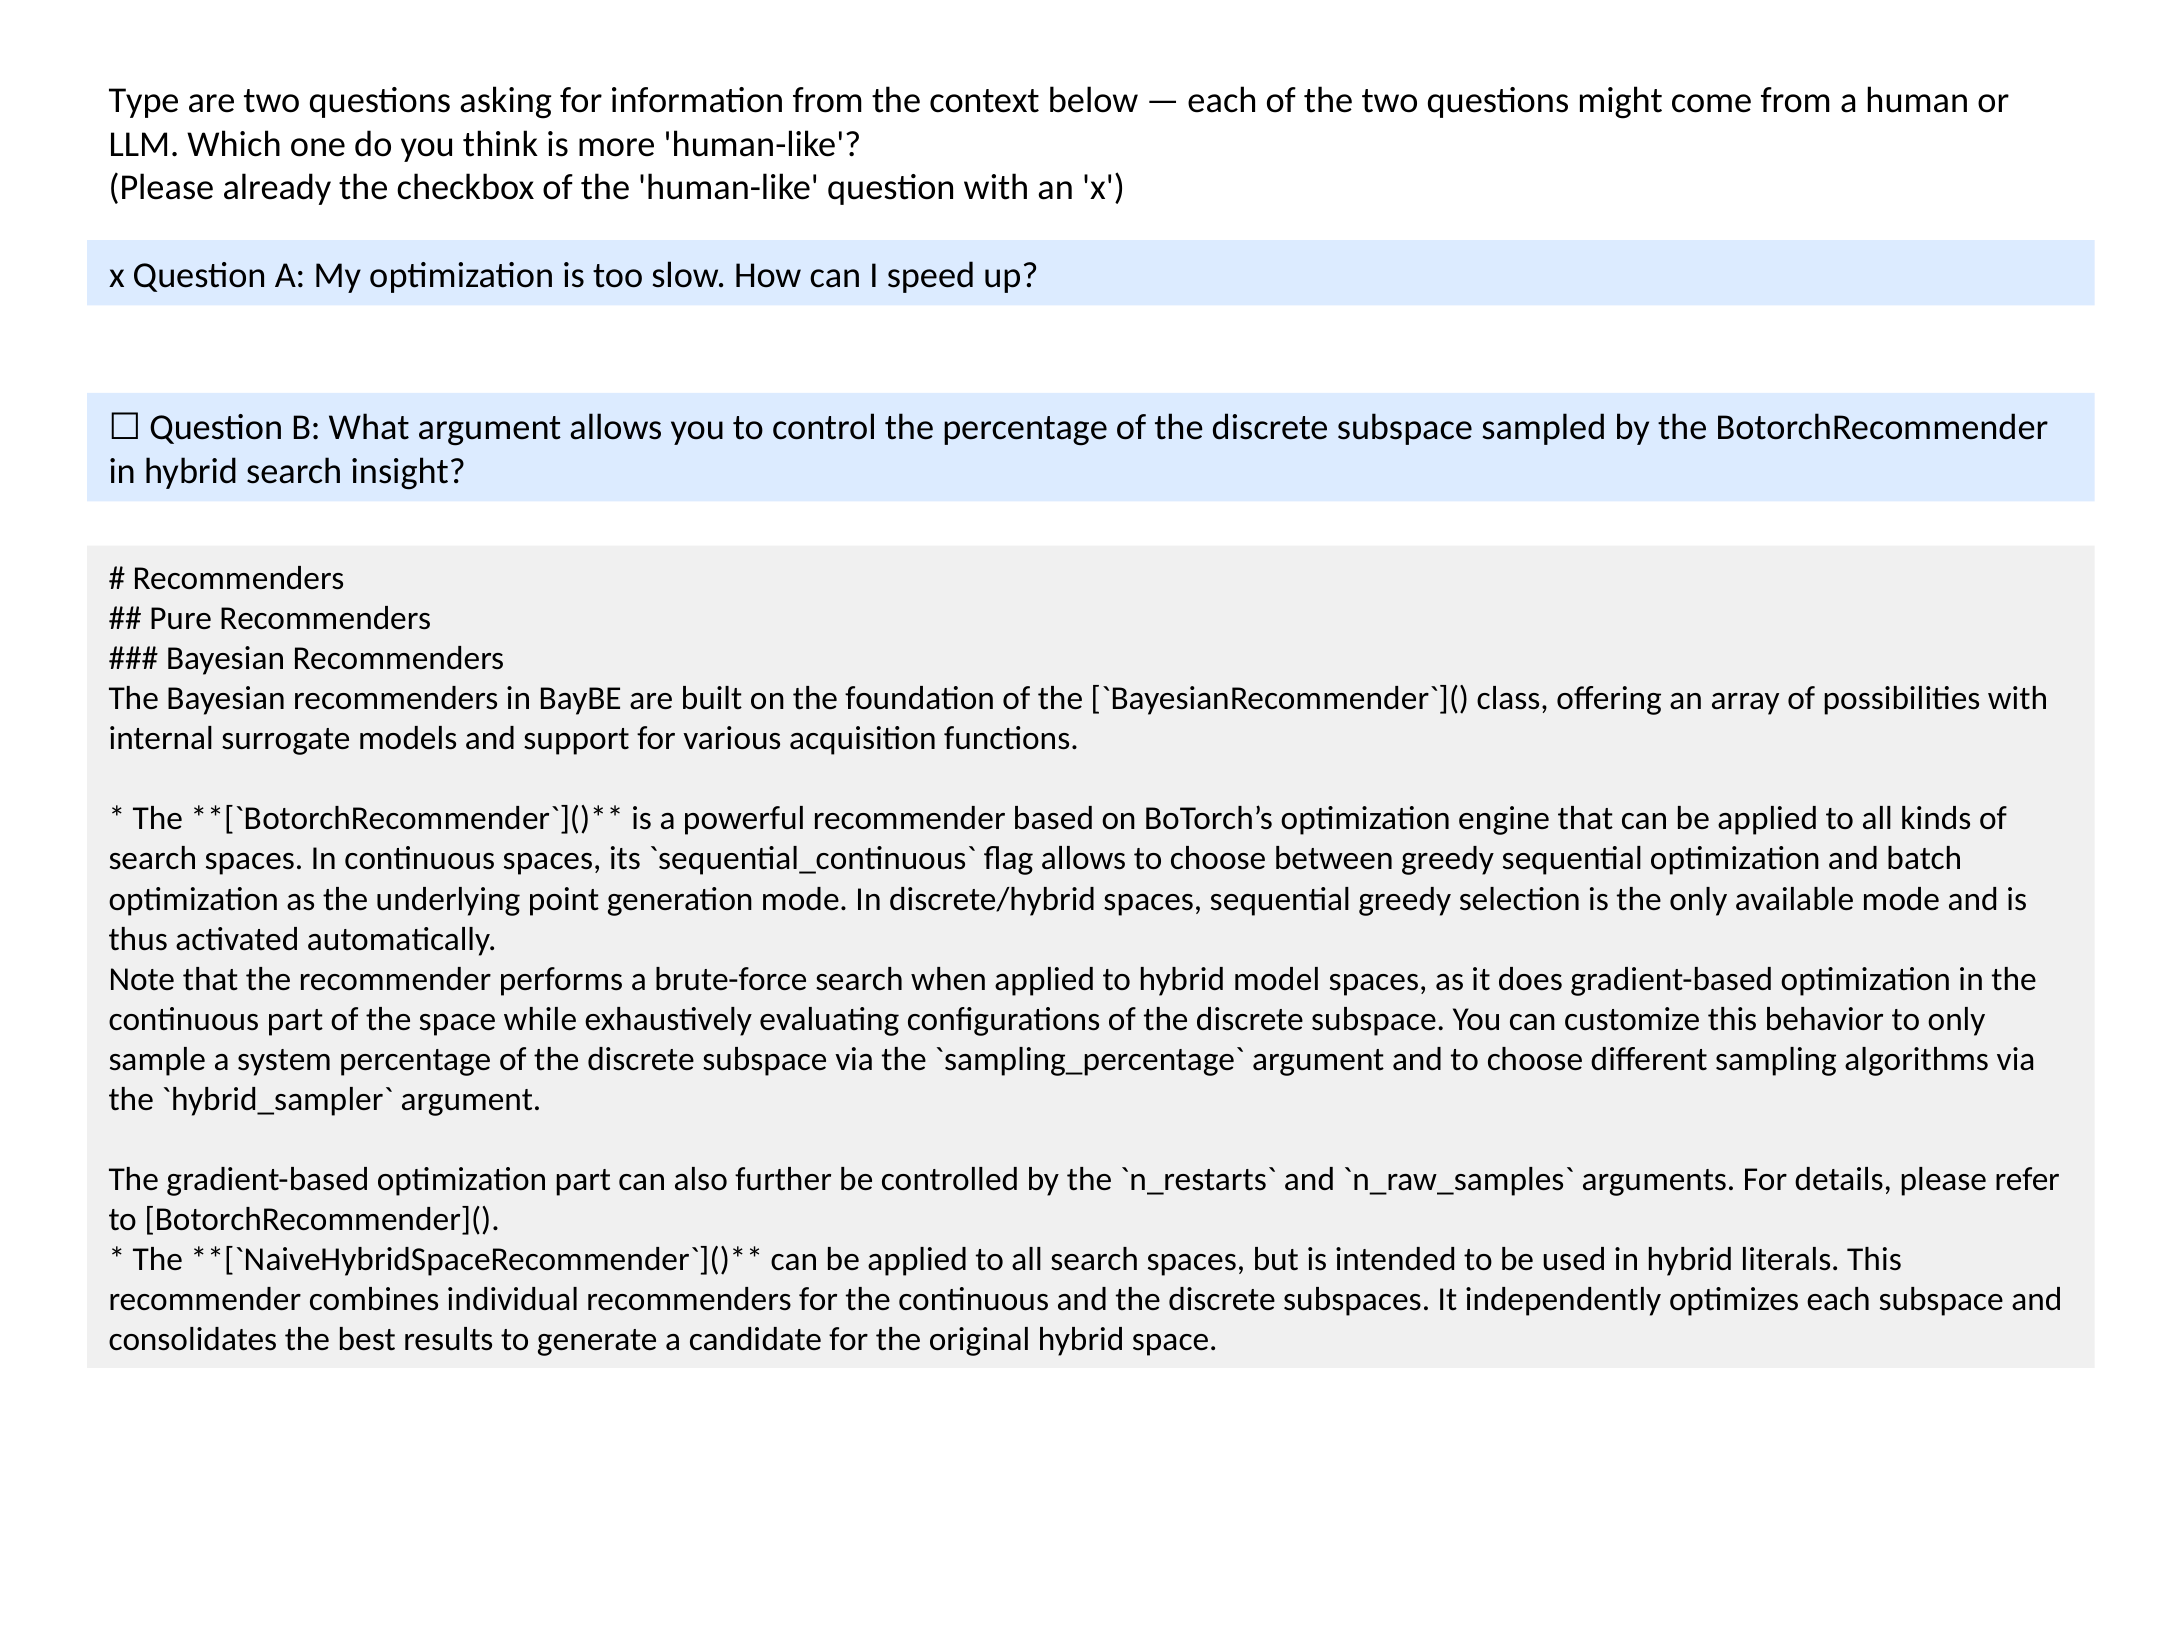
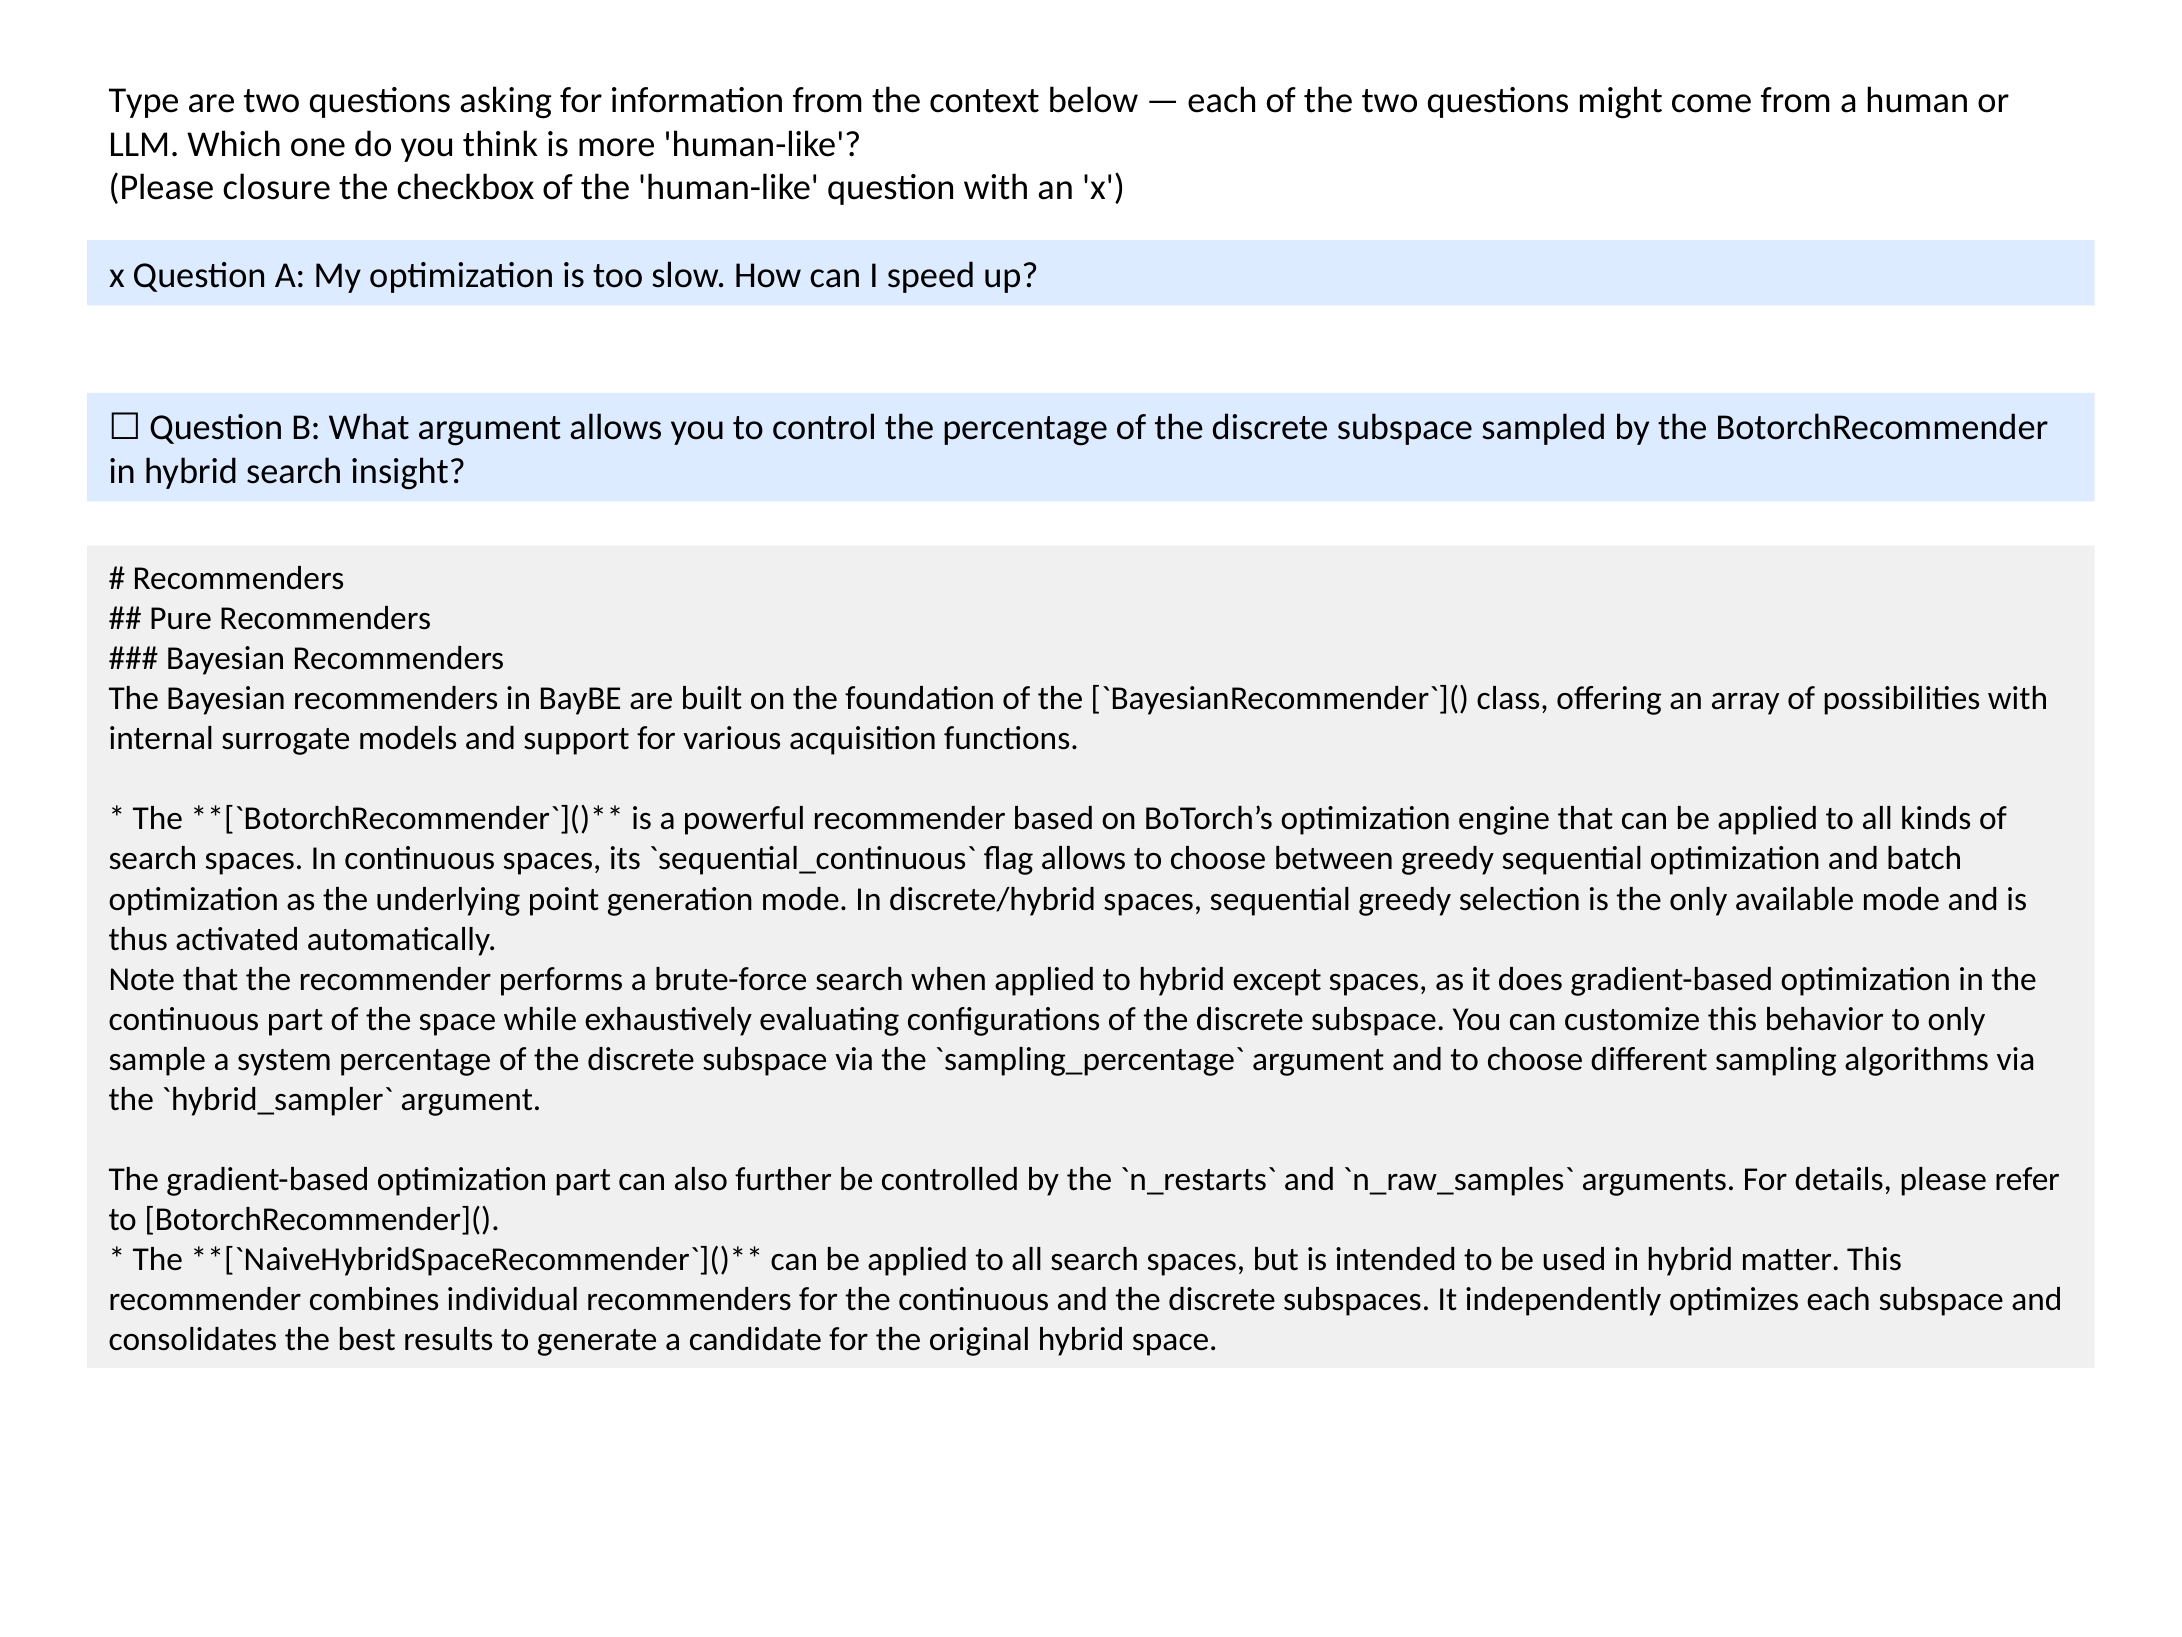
already: already -> closure (277, 188)
model: model -> except (1277, 979)
literals: literals -> matter (1790, 1259)
